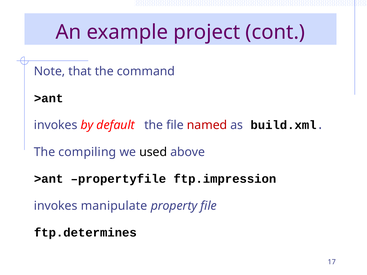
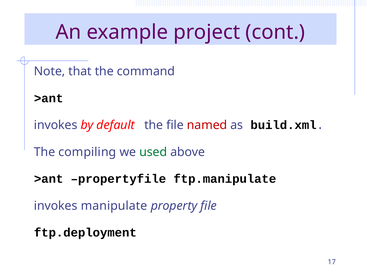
used colour: black -> green (153, 152)
ftp.impression: ftp.impression -> ftp.manipulate (225, 179)
ftp.determines: ftp.determines -> ftp.deployment (85, 233)
